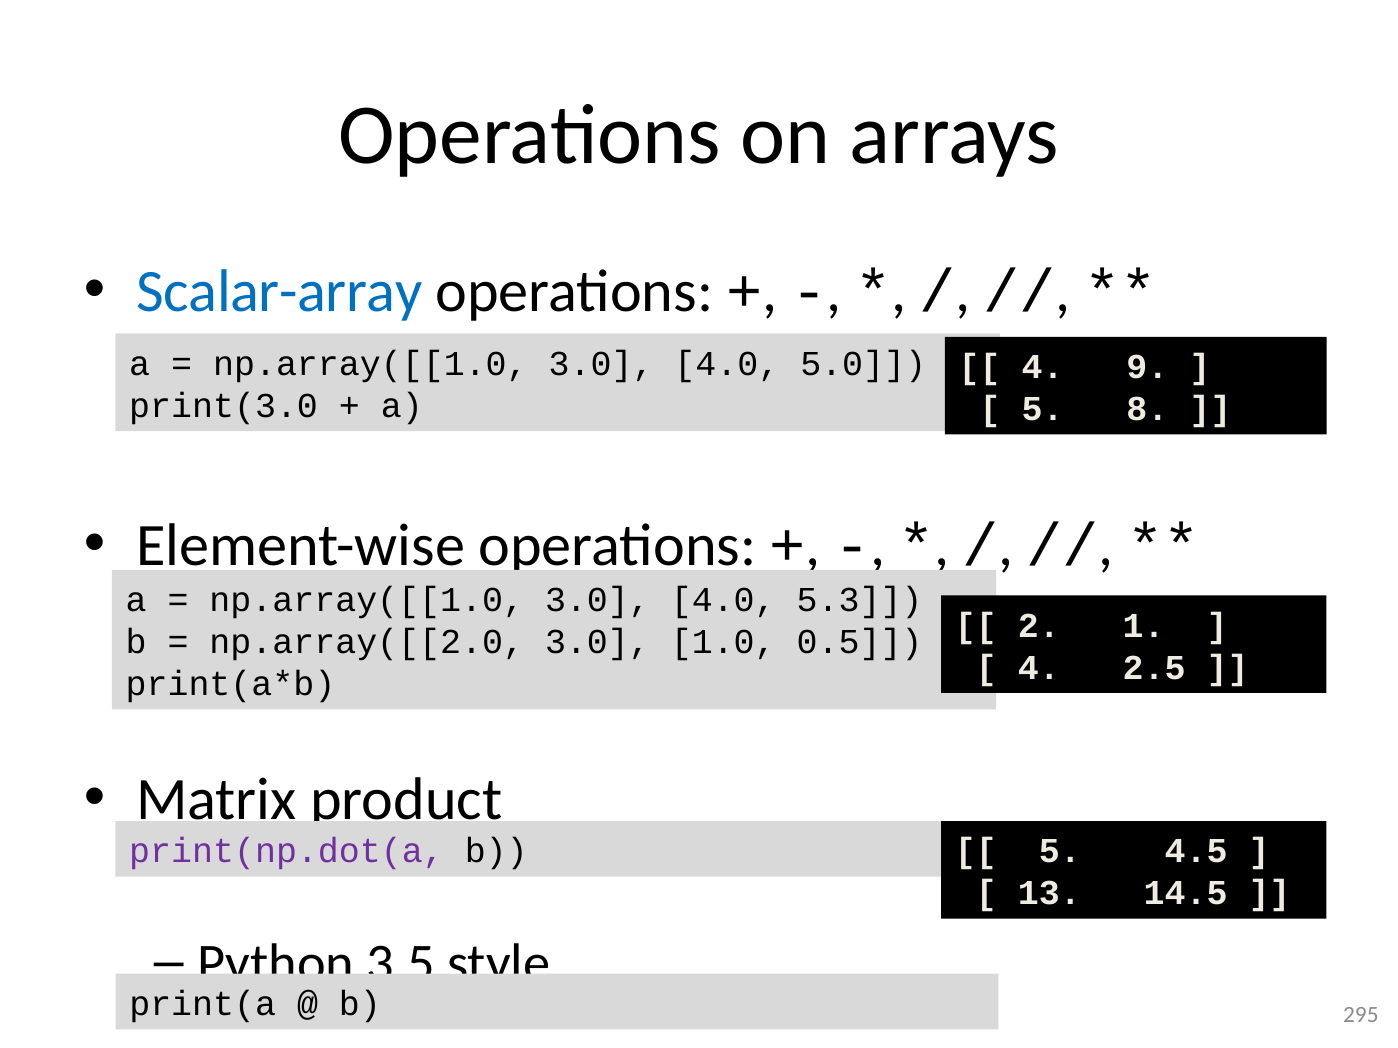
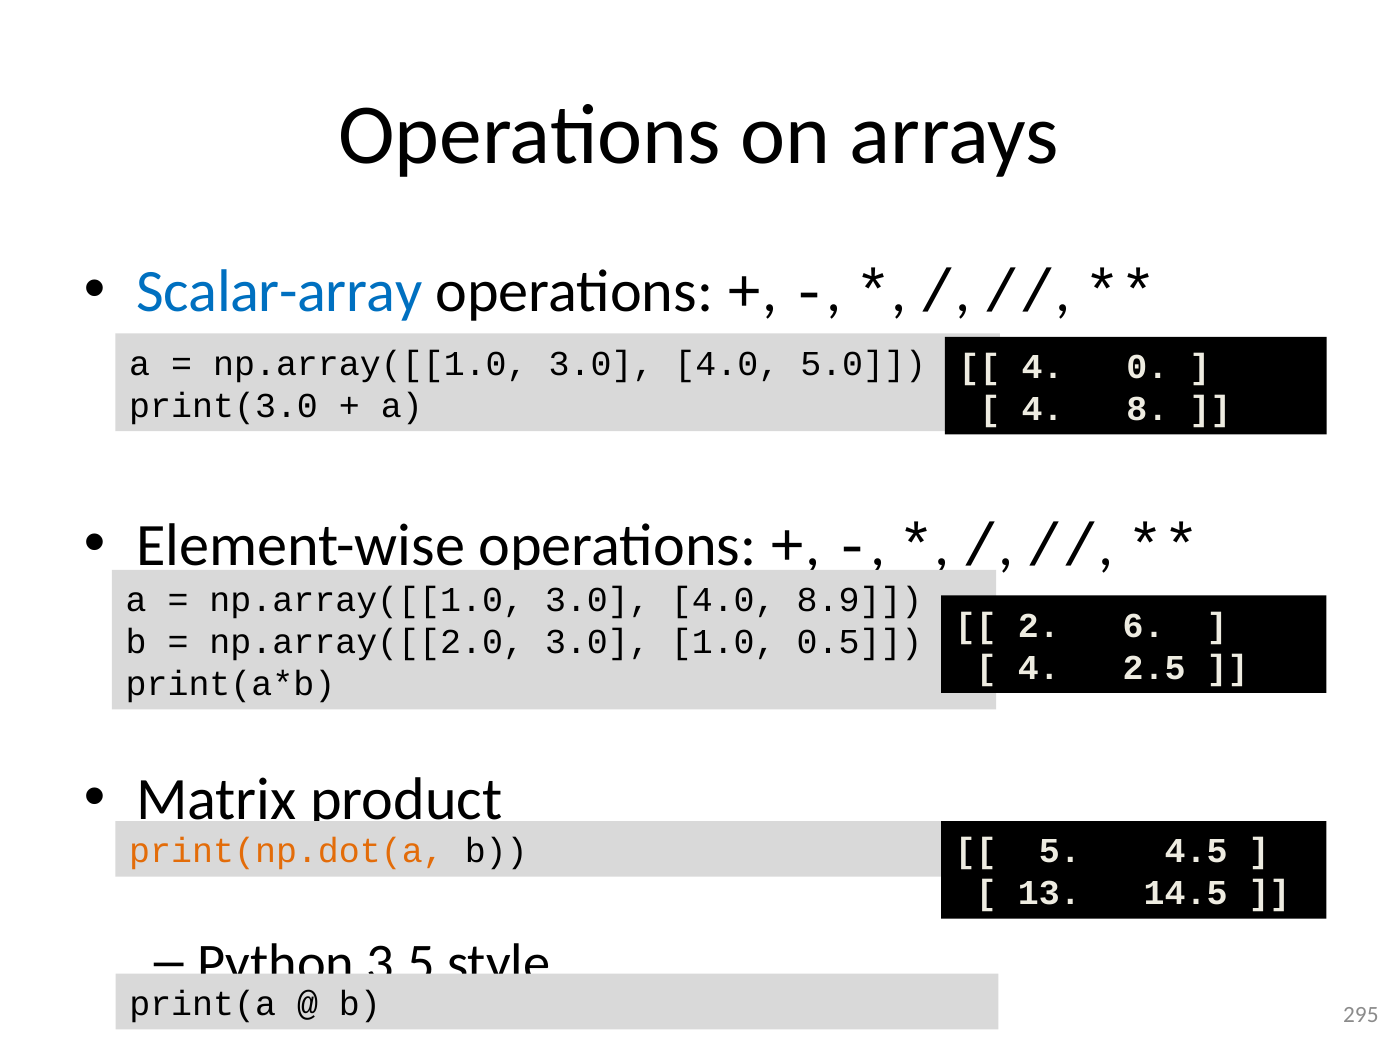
9: 9 -> 0 (1147, 367)
5: 5 -> 4 (1043, 409)
5.3: 5.3 -> 8.9 (860, 601)
1: 1 -> 6 (1144, 626)
print(np.dot(a colour: purple -> orange (287, 852)
